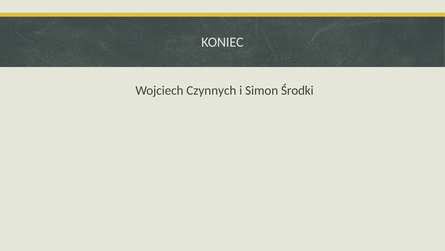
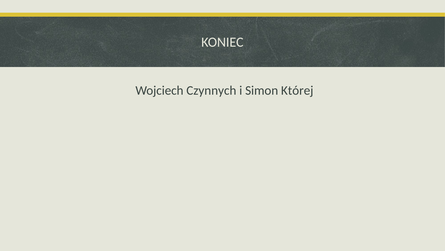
Środki: Środki -> Której (297, 90)
